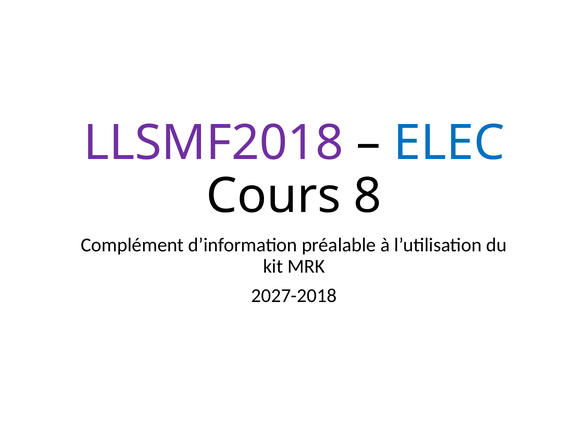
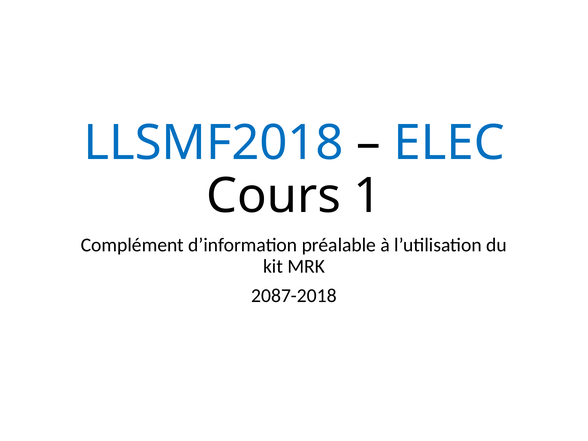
LLSMF2018 colour: purple -> blue (213, 143)
8: 8 -> 1 (368, 196)
2027-2018: 2027-2018 -> 2087-2018 (294, 296)
